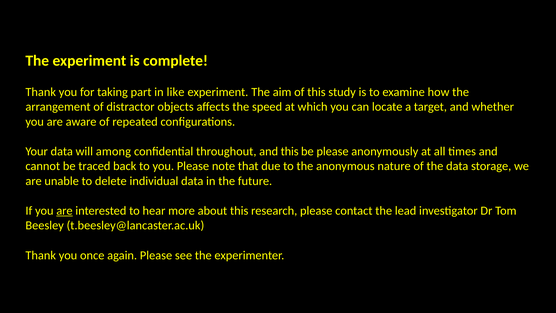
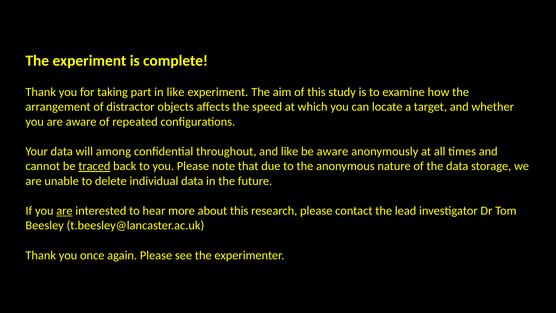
and this: this -> like (290, 151)
be please: please -> aware (332, 151)
traced underline: none -> present (94, 166)
